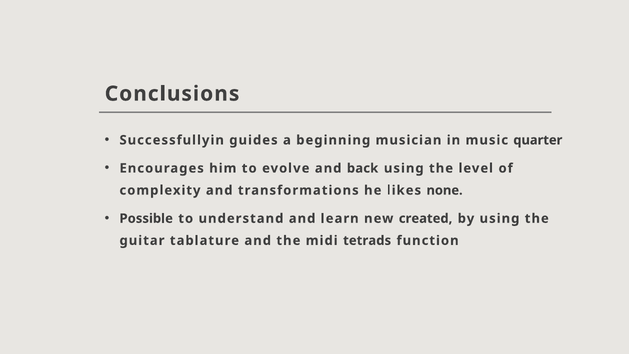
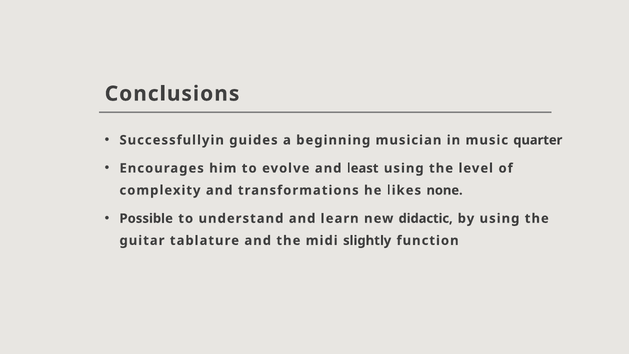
back: back -> least (363, 168)
created: created -> didactic (426, 218)
tetrads: tetrads -> slightly (367, 240)
